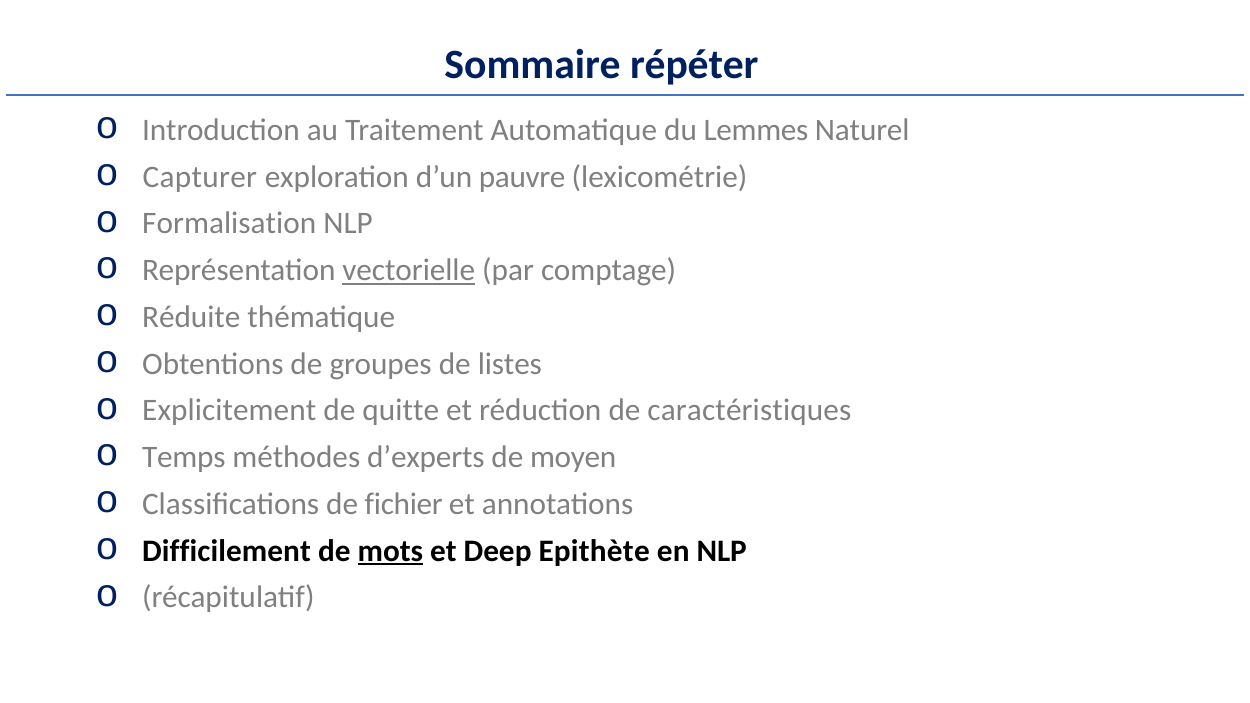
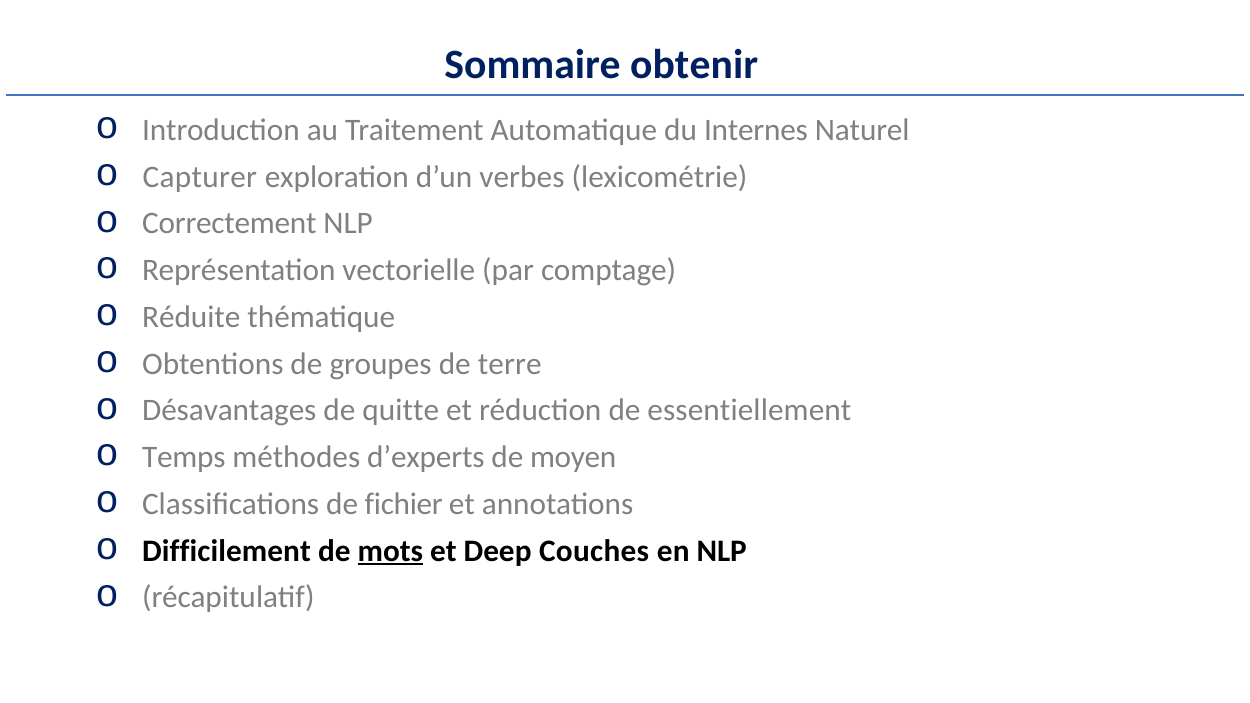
répéter: répéter -> obtenir (694, 65)
Lemmes: Lemmes -> Internes (756, 130)
pauvre: pauvre -> verbes (522, 177)
Formalisation: Formalisation -> Correctement (229, 224)
vectorielle underline: present -> none (409, 270)
listes: listes -> terre (510, 364)
Explicitement: Explicitement -> Désavantages (229, 411)
caractéristiques: caractéristiques -> essentiellement (749, 411)
Epithète: Epithète -> Couches (594, 551)
